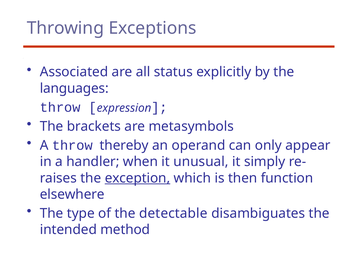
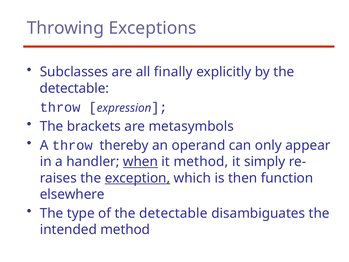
Associated: Associated -> Subclasses (74, 72)
status: status -> finally (173, 72)
languages: languages -> detectable (74, 88)
when underline: none -> present (140, 162)
it unusual: unusual -> method (201, 162)
